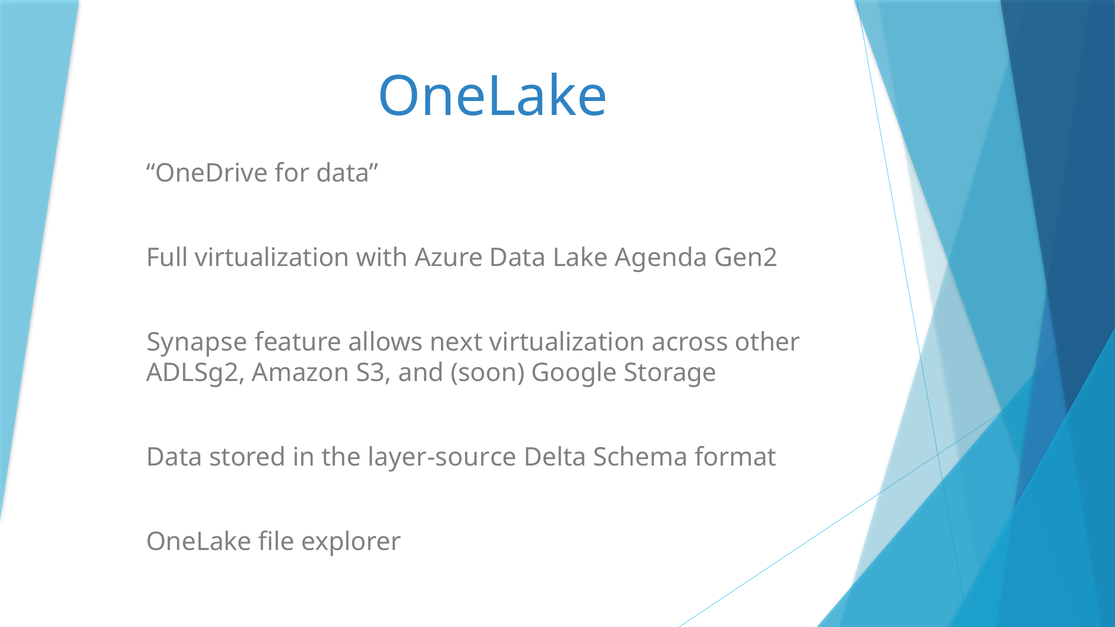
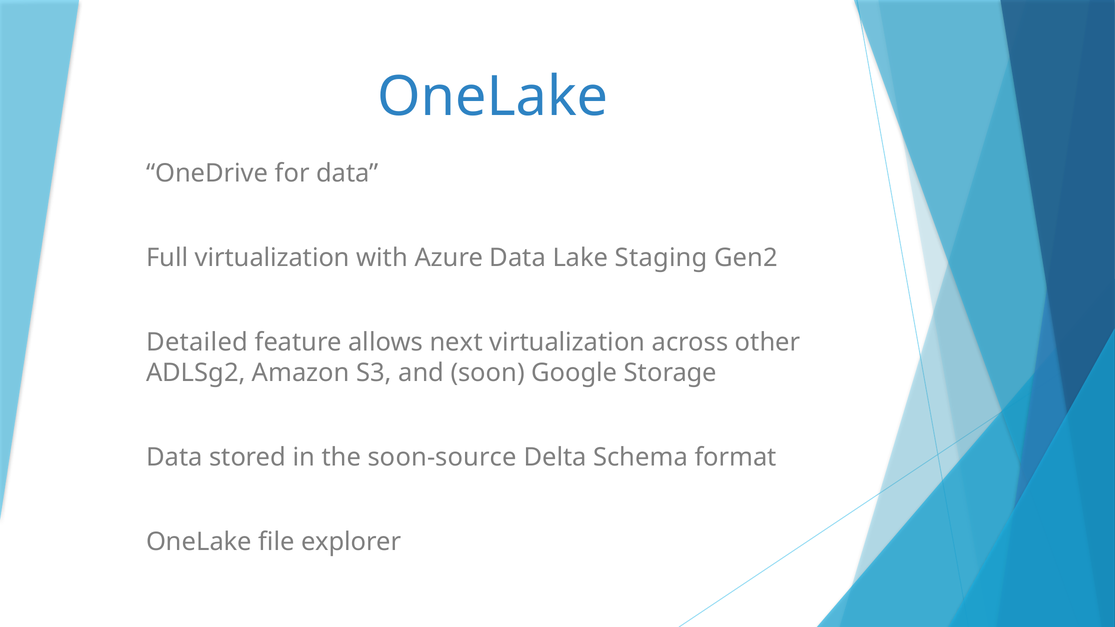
Agenda: Agenda -> Staging (661, 258)
Synapse: Synapse -> Detailed (197, 342)
layer-source: layer-source -> soon-source (442, 457)
